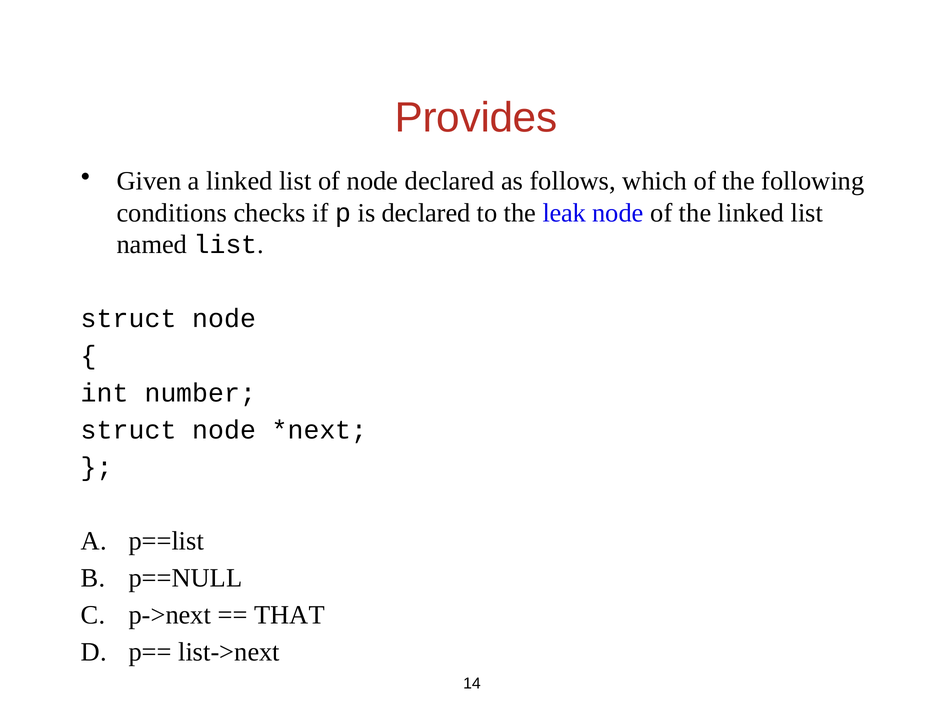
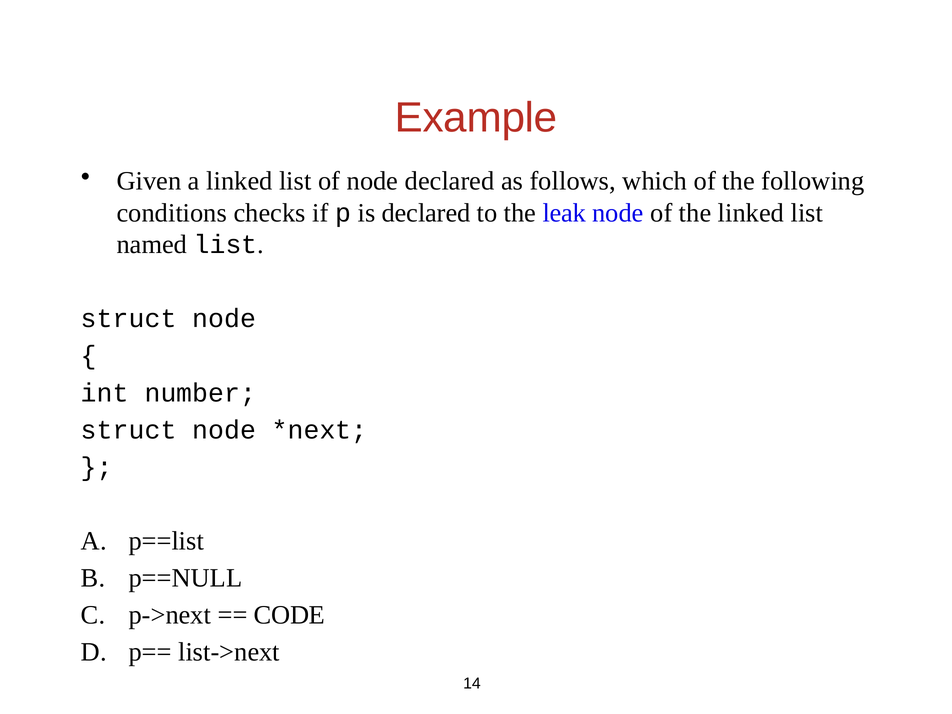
Provides: Provides -> Example (476, 118)
THAT: THAT -> CODE (290, 615)
